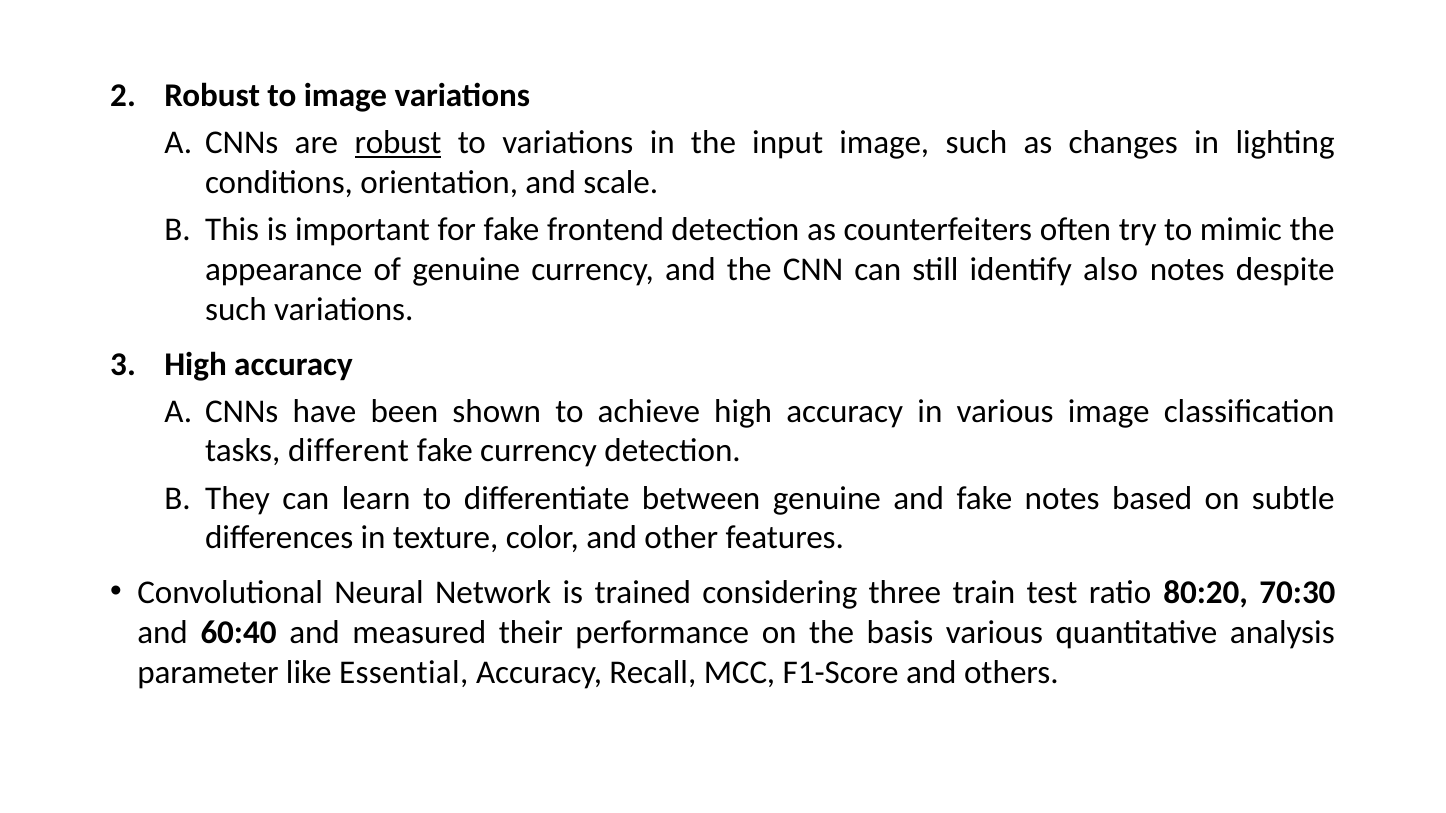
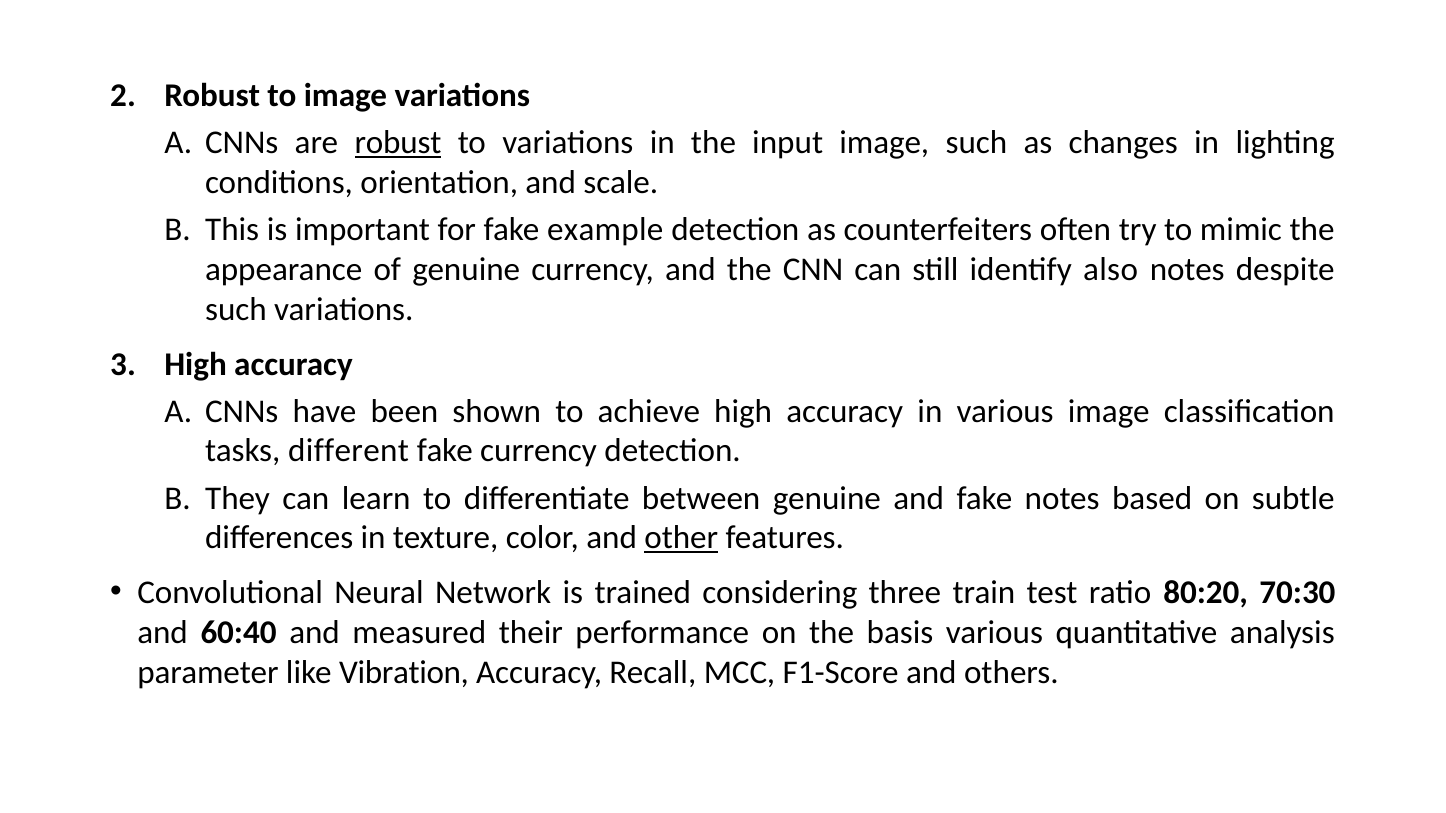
frontend: frontend -> example (605, 230)
other underline: none -> present (681, 538)
Essential: Essential -> Vibration (404, 673)
